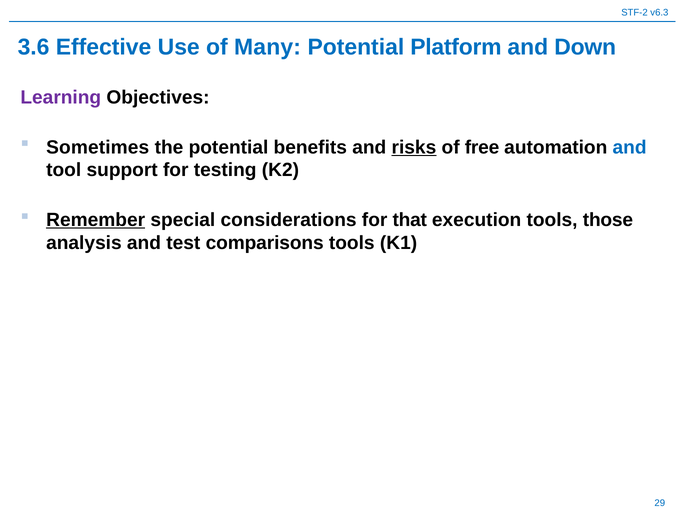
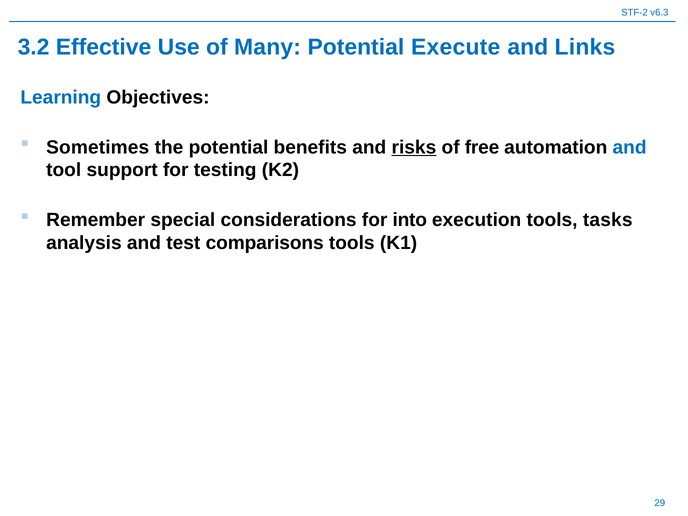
3.6: 3.6 -> 3.2 (34, 47)
Platform: Platform -> Execute (456, 47)
Down: Down -> Links (585, 47)
Learning colour: purple -> blue (61, 98)
Remember underline: present -> none (96, 220)
that: that -> into (410, 220)
those: those -> tasks (608, 220)
